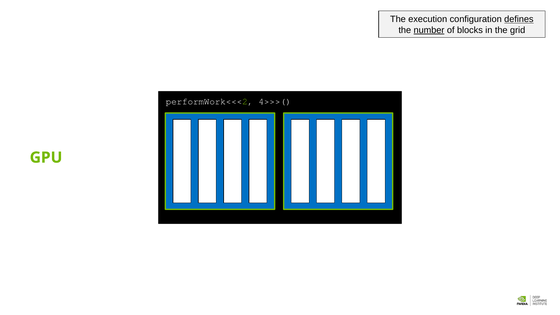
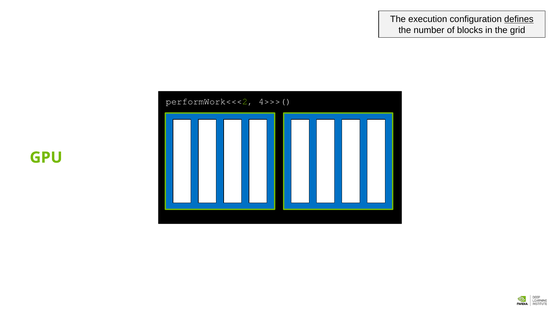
number underline: present -> none (429, 30)
